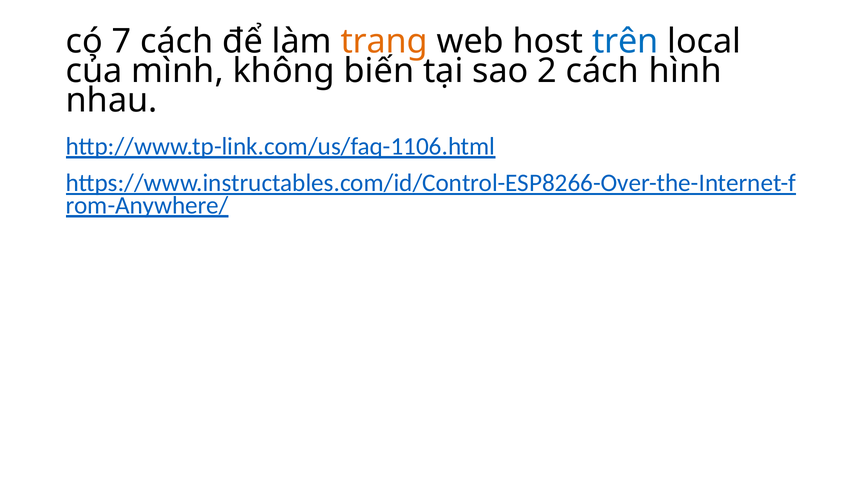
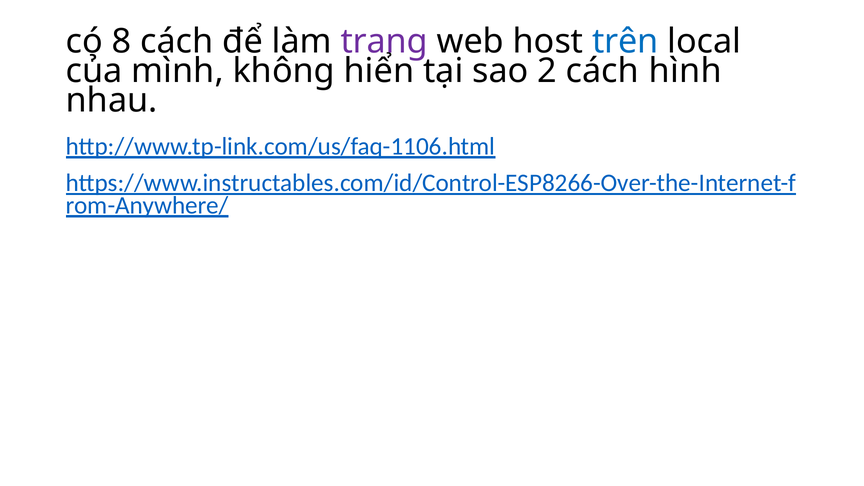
7: 7 -> 8 (122, 41)
trang colour: orange -> purple (384, 41)
biến: biến -> hiển (379, 71)
